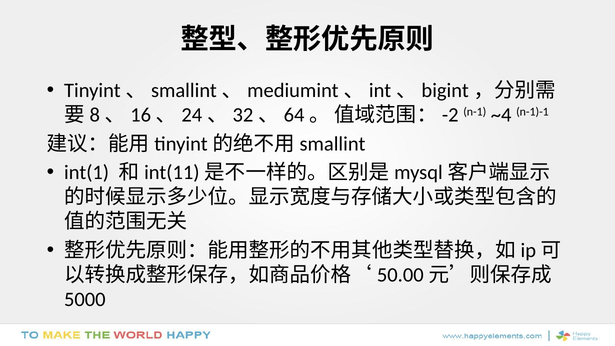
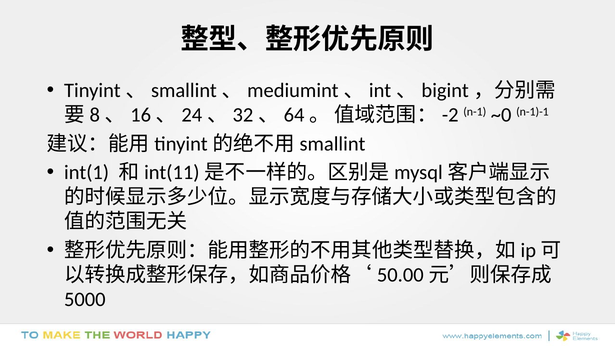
~4: ~4 -> ~0 (501, 115)
